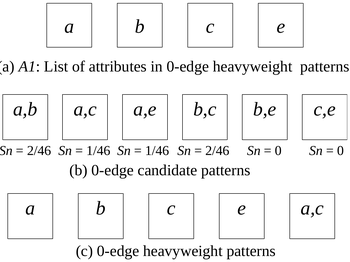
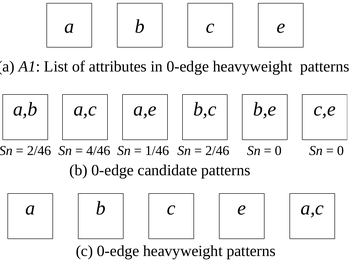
1/46: 1/46 -> 4/46 (98, 151)
